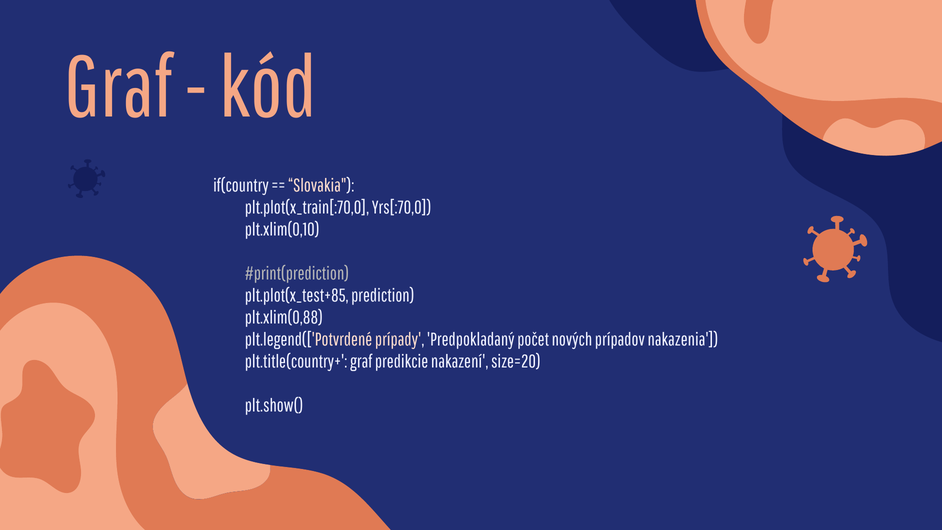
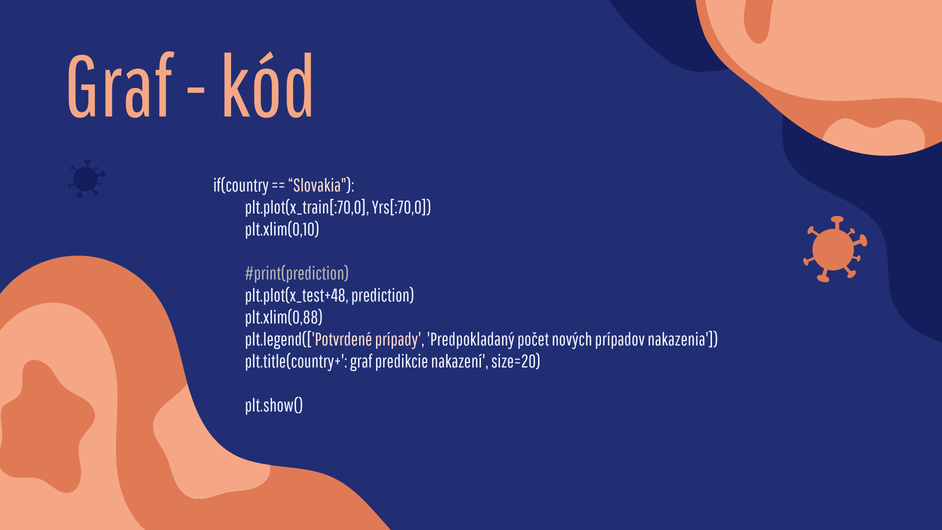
plt.plot(x_test+85: plt.plot(x_test+85 -> plt.plot(x_test+48 (297, 296)
